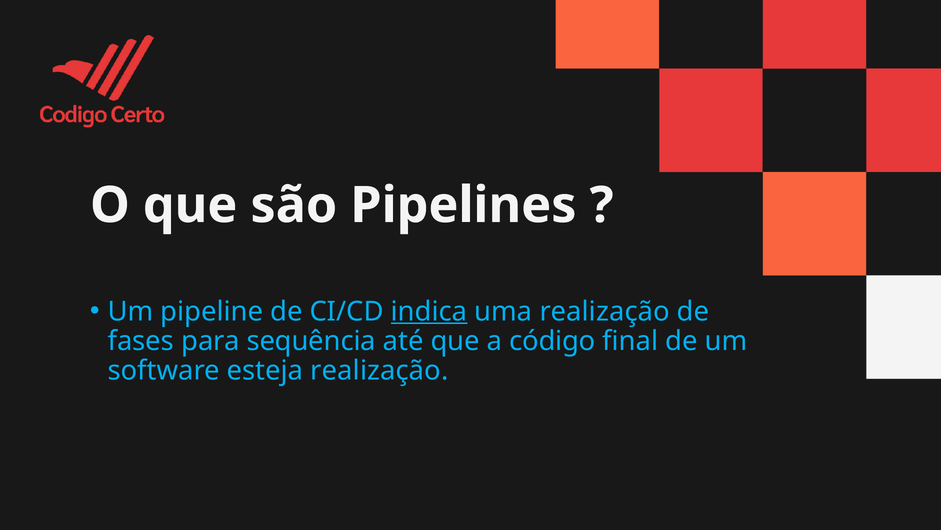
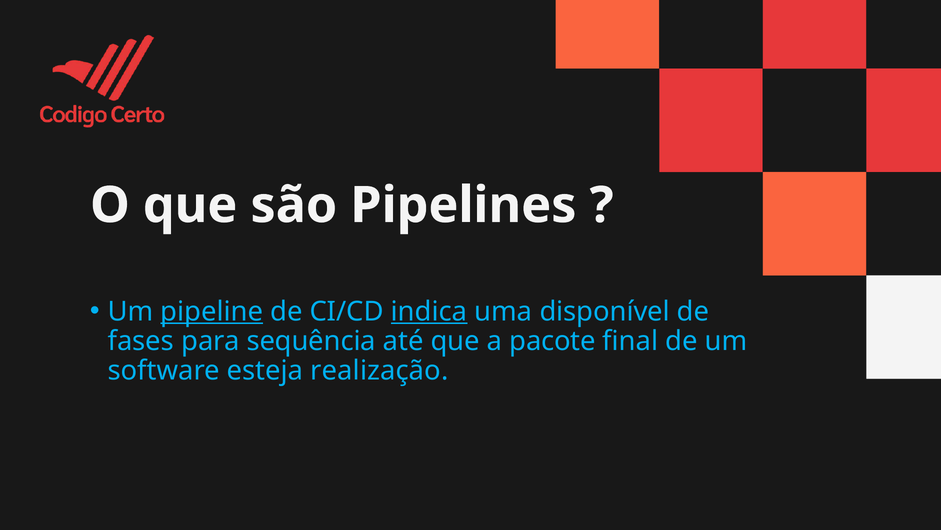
pipeline underline: none -> present (212, 311)
uma realização: realização -> disponível (605, 311)
código: código -> pacote (552, 341)
